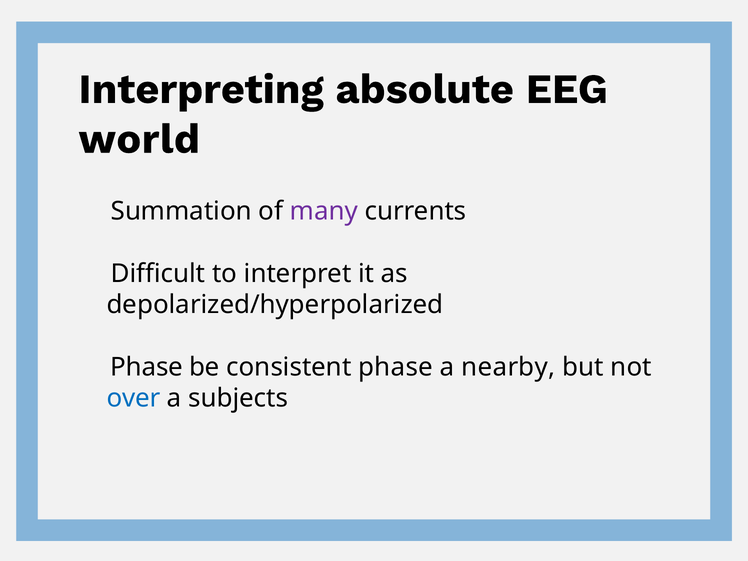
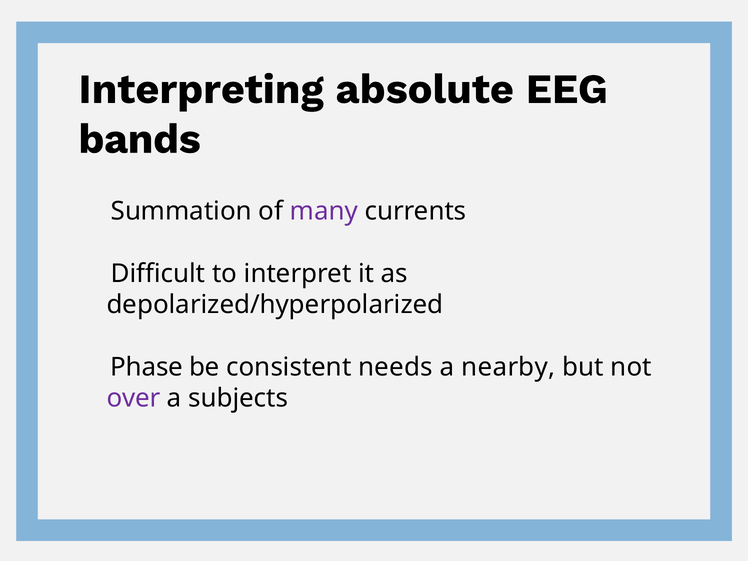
world: world -> bands (140, 139)
consistent phase: phase -> needs (396, 367)
over colour: blue -> purple (134, 398)
